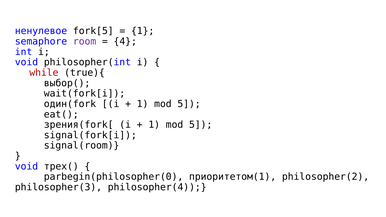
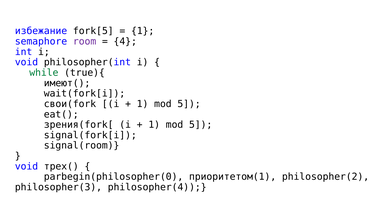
ненулевое: ненулевое -> избежание (41, 31)
while colour: red -> green (44, 73)
выбор(: выбор( -> имеют( (67, 83)
один(fork: один(fork -> свои(fork (70, 104)
